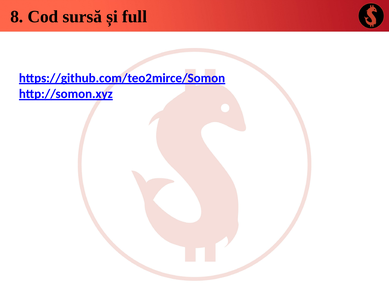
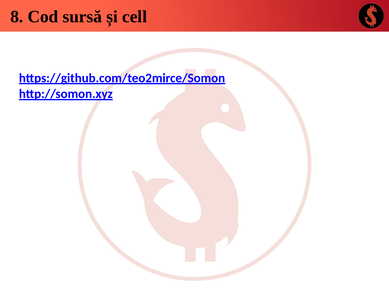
full: full -> cell (135, 17)
